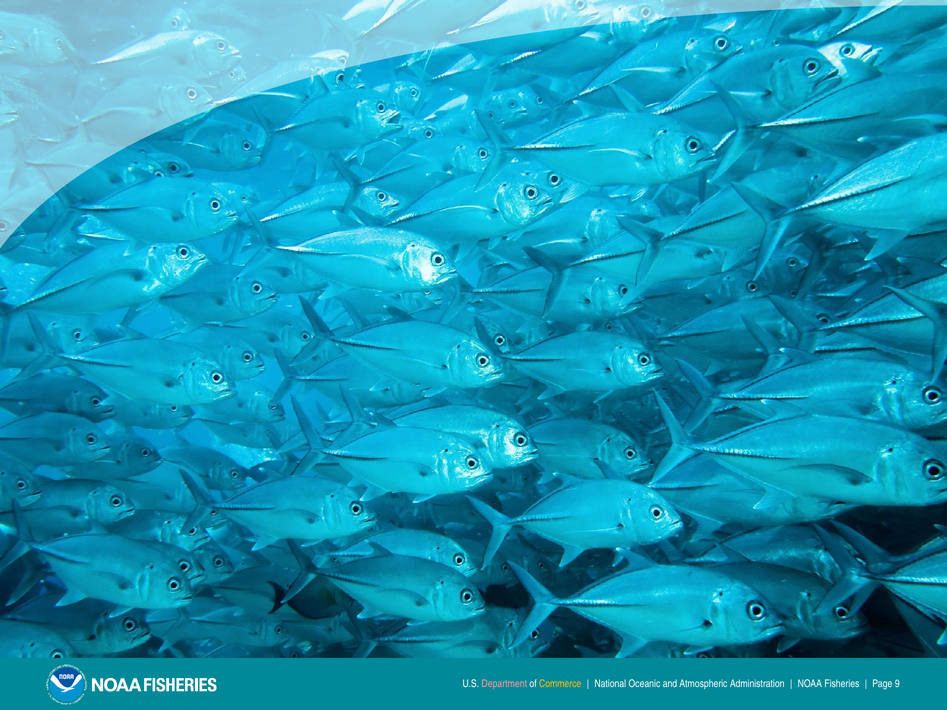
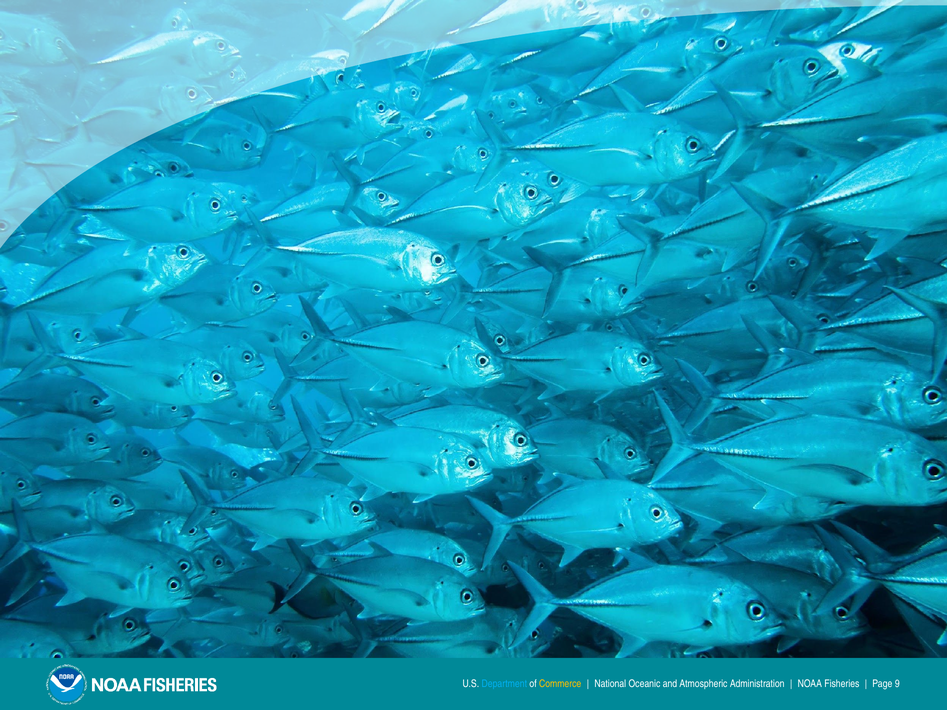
Department colour: pink -> light blue (504, 684)
